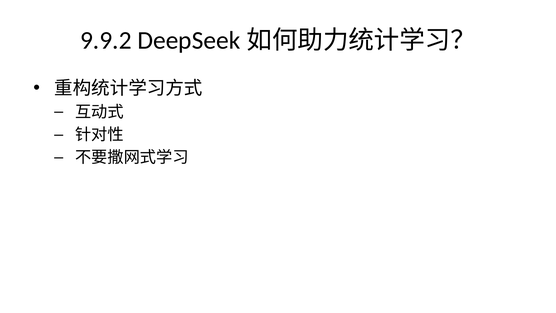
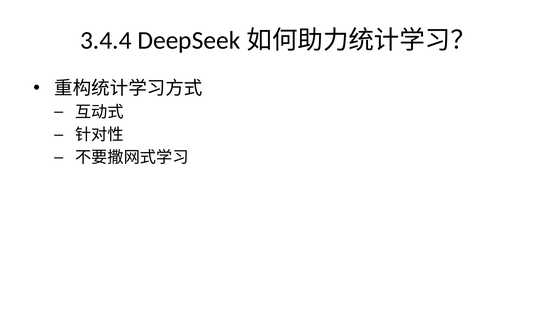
9.9.2: 9.9.2 -> 3.4.4 (106, 40)
